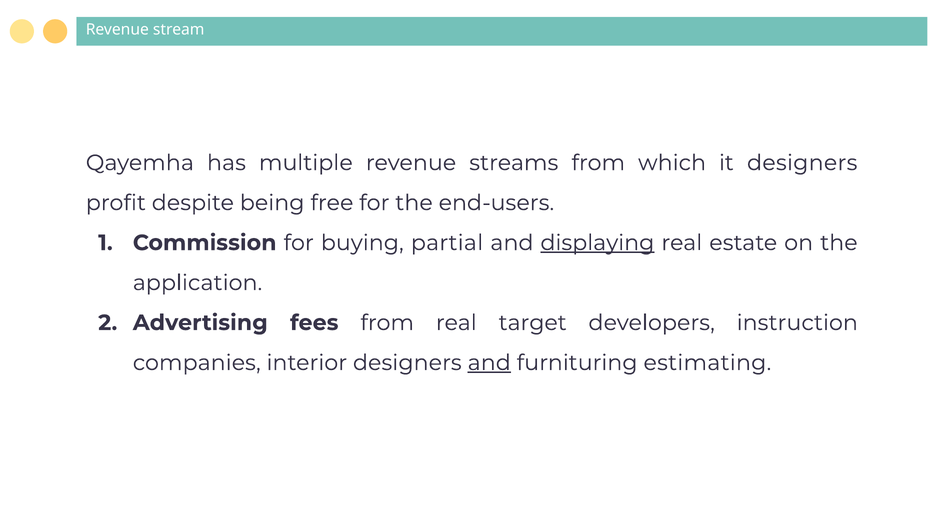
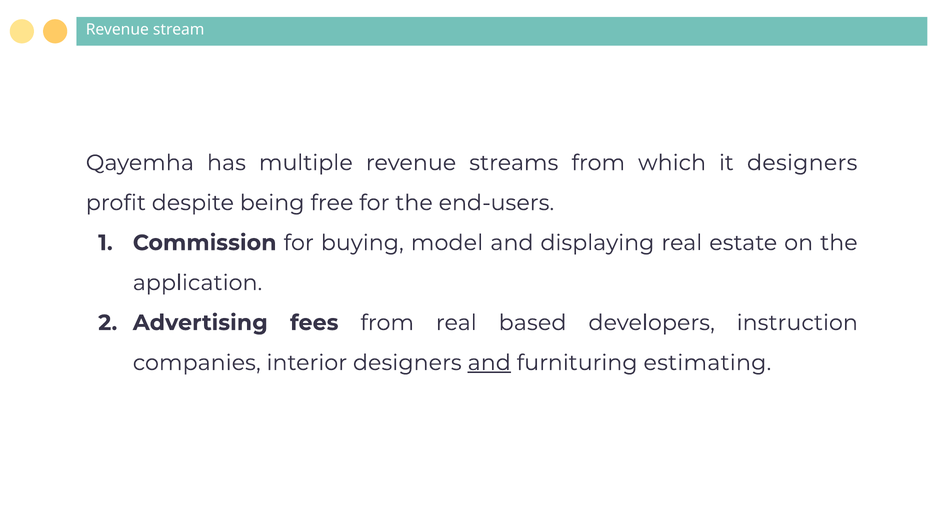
partial: partial -> model (447, 243)
displaying underline: present -> none (597, 243)
target: target -> based (533, 323)
